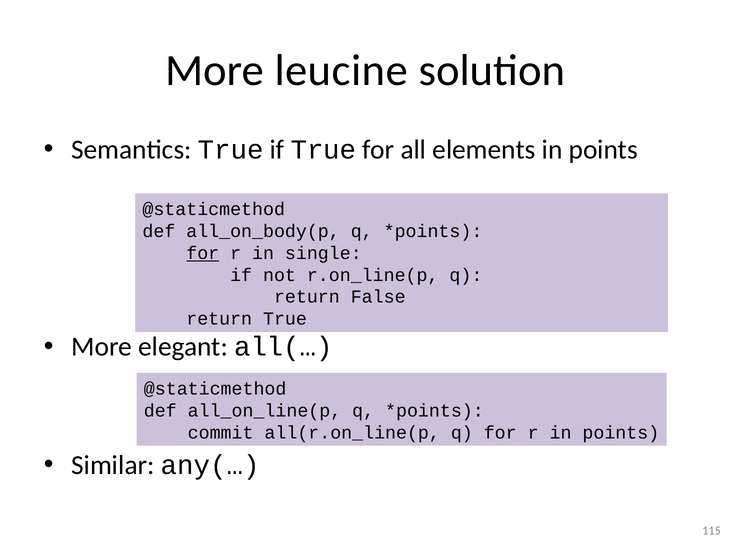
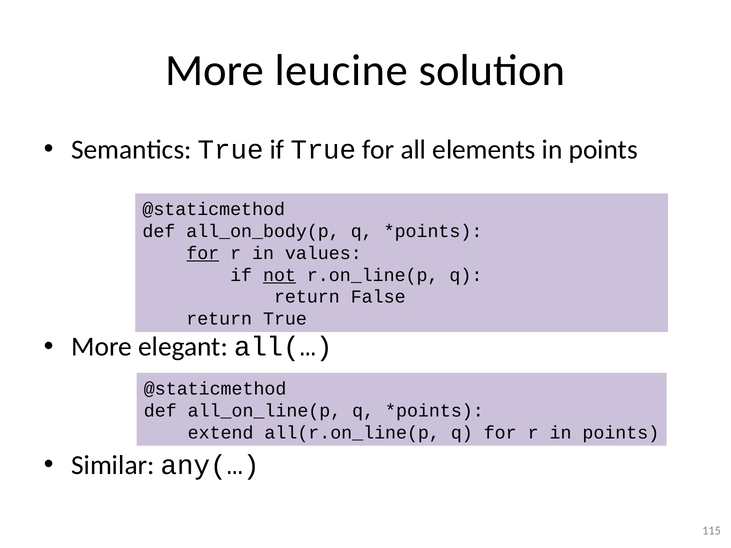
single: single -> values (323, 253)
not underline: none -> present (279, 275)
commit: commit -> extend (221, 433)
